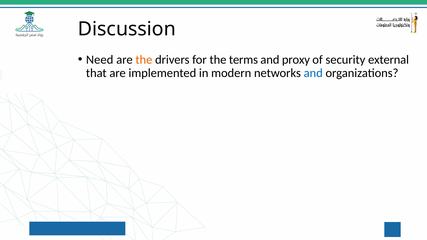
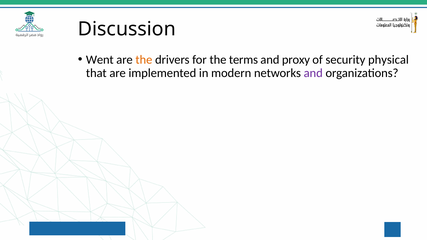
Need: Need -> Went (100, 60)
external: external -> physical (388, 60)
and colour: blue -> purple (313, 73)
